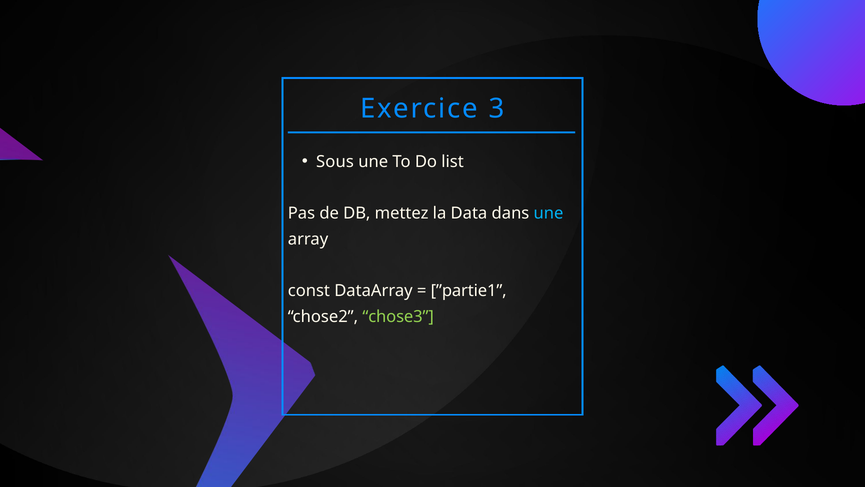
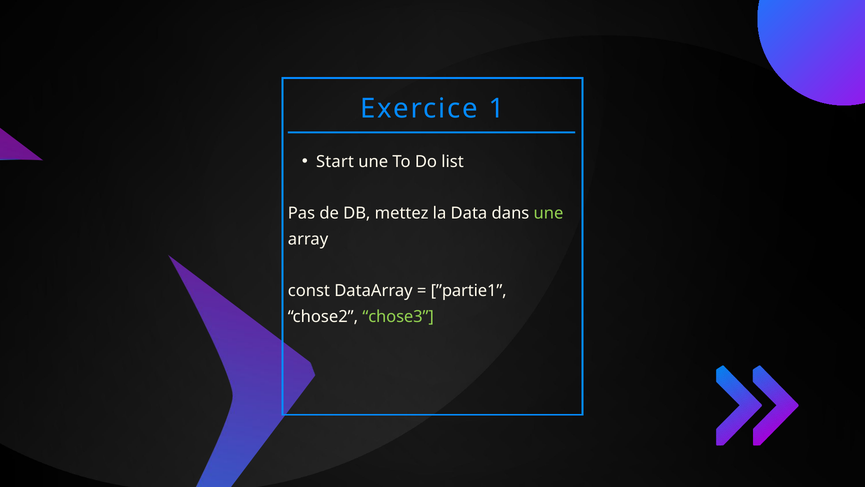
3: 3 -> 1 (497, 109)
Sous: Sous -> Start (335, 161)
une colour: light blue -> light green (549, 213)
